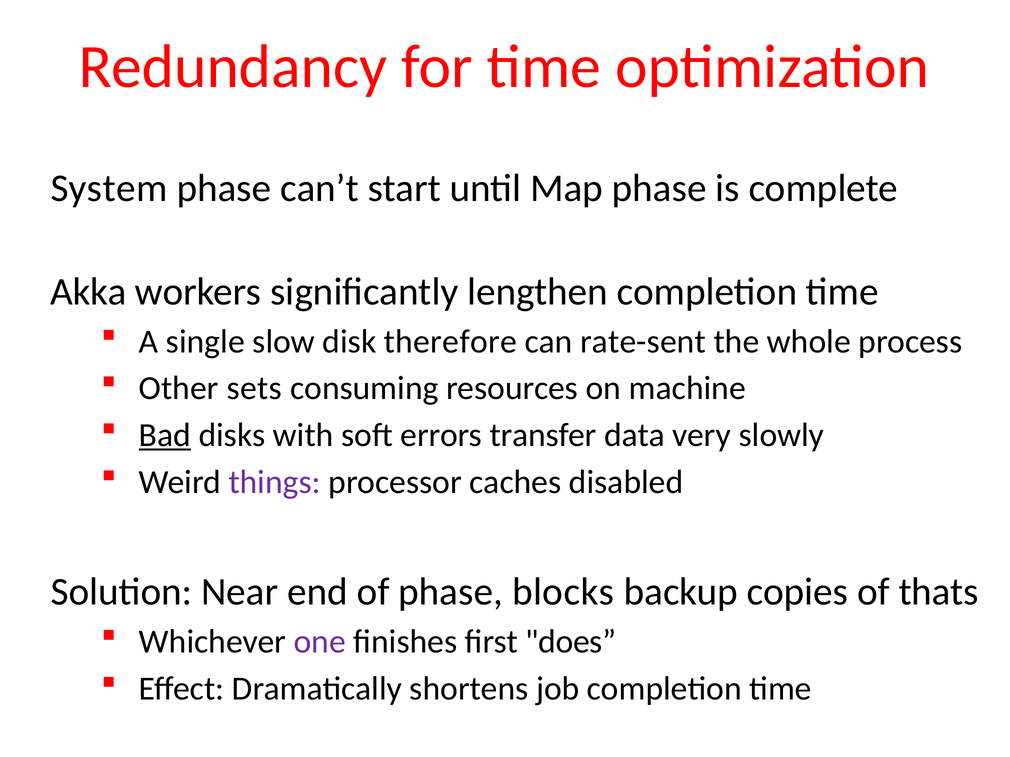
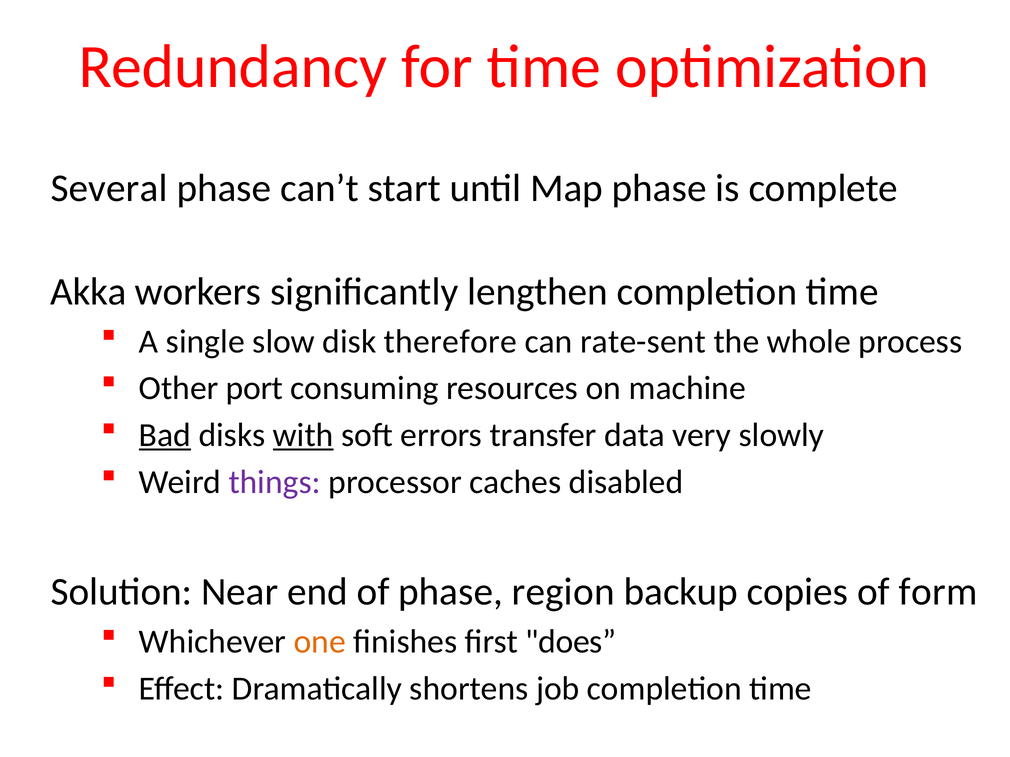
System: System -> Several (109, 188)
sets: sets -> port (255, 389)
with underline: none -> present (303, 436)
blocks: blocks -> region (563, 592)
thats: thats -> form (938, 592)
one colour: purple -> orange (320, 642)
